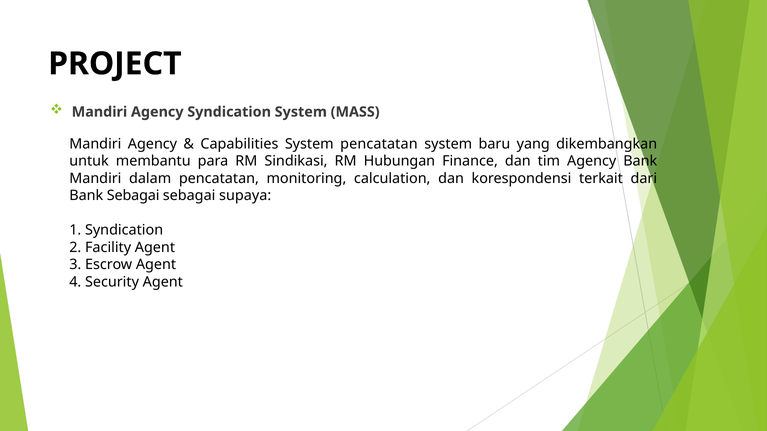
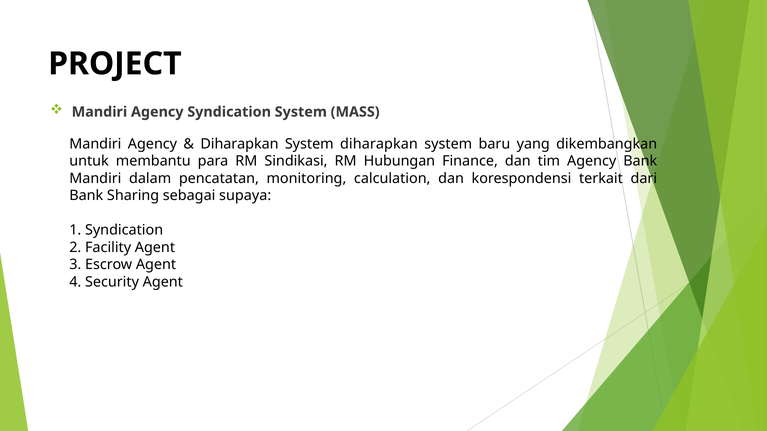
Capabilities: Capabilities -> Diharapkan (239, 144)
System pencatatan: pencatatan -> diharapkan (379, 144)
Bank Sebagai: Sebagai -> Sharing (133, 196)
